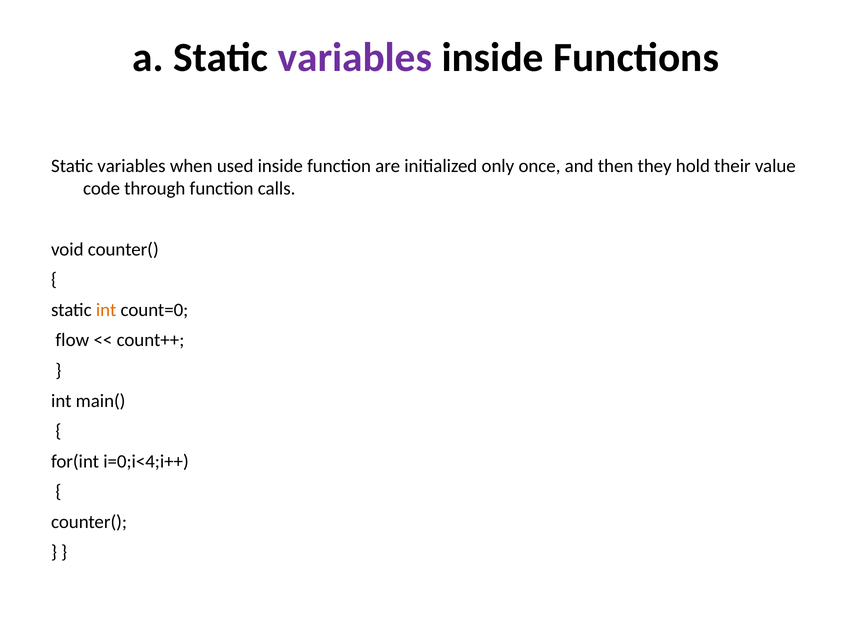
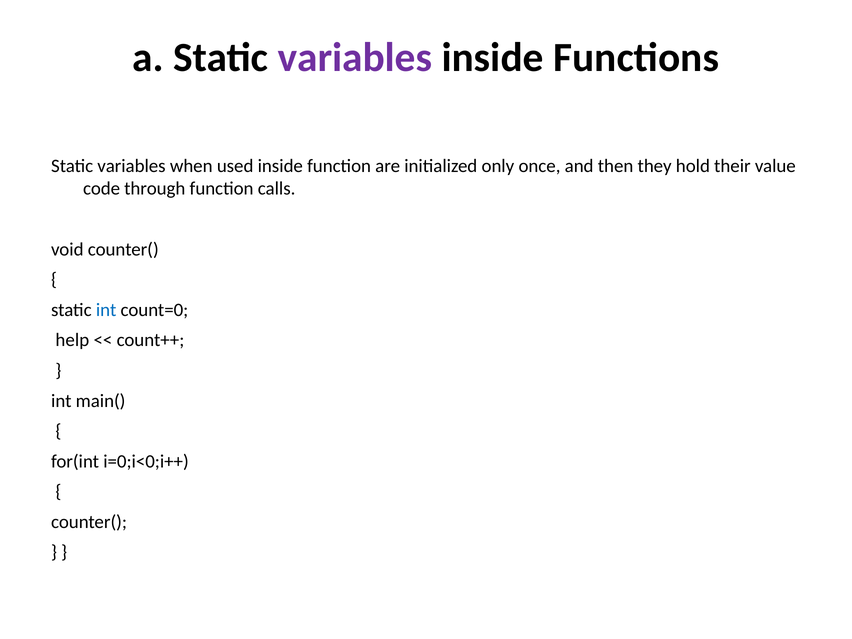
int colour: orange -> blue (106, 310)
flow: flow -> help (72, 340)
i=0;i<4;i++: i=0;i<4;i++ -> i=0;i<0;i++ (146, 461)
